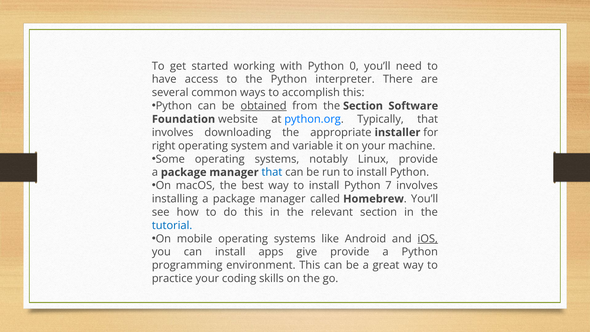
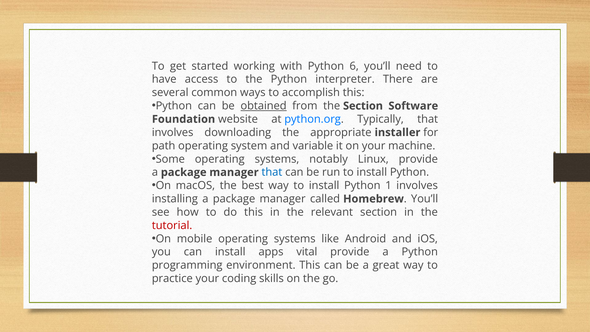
0: 0 -> 6 (354, 66)
right: right -> path (164, 146)
7: 7 -> 1 (388, 186)
tutorial colour: blue -> red (172, 225)
iOS underline: present -> none (428, 239)
give: give -> vital (307, 252)
